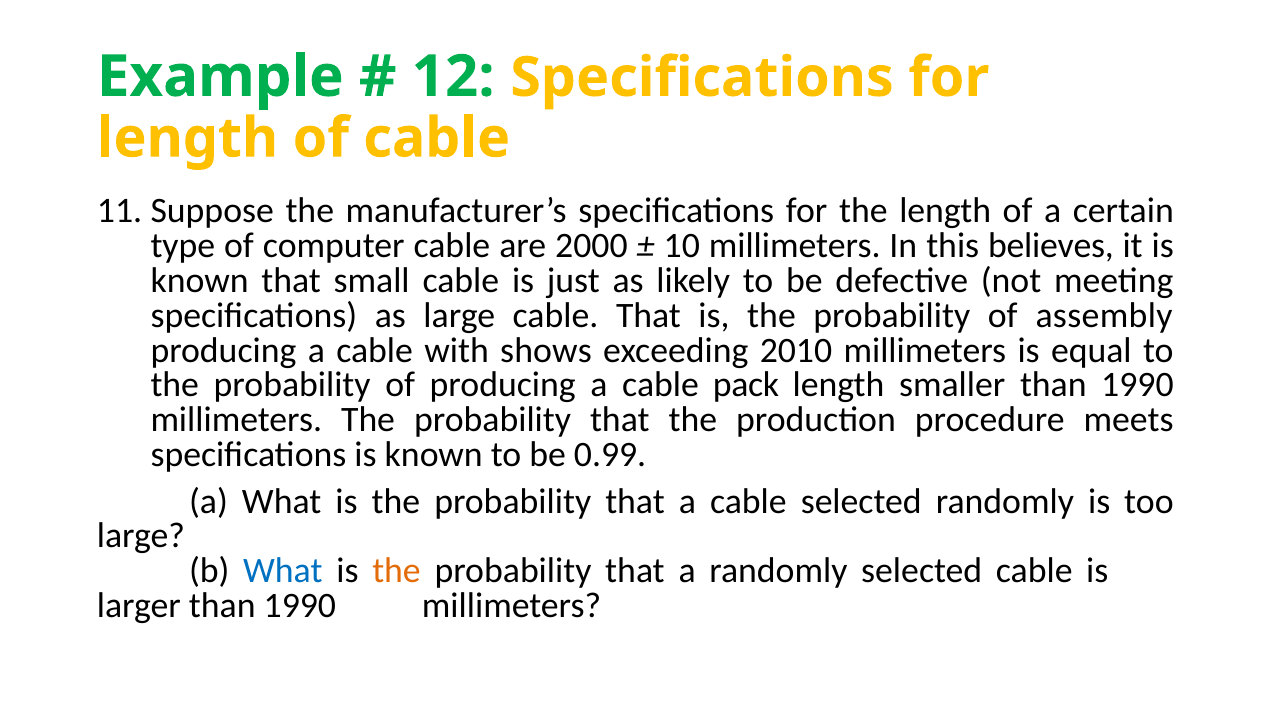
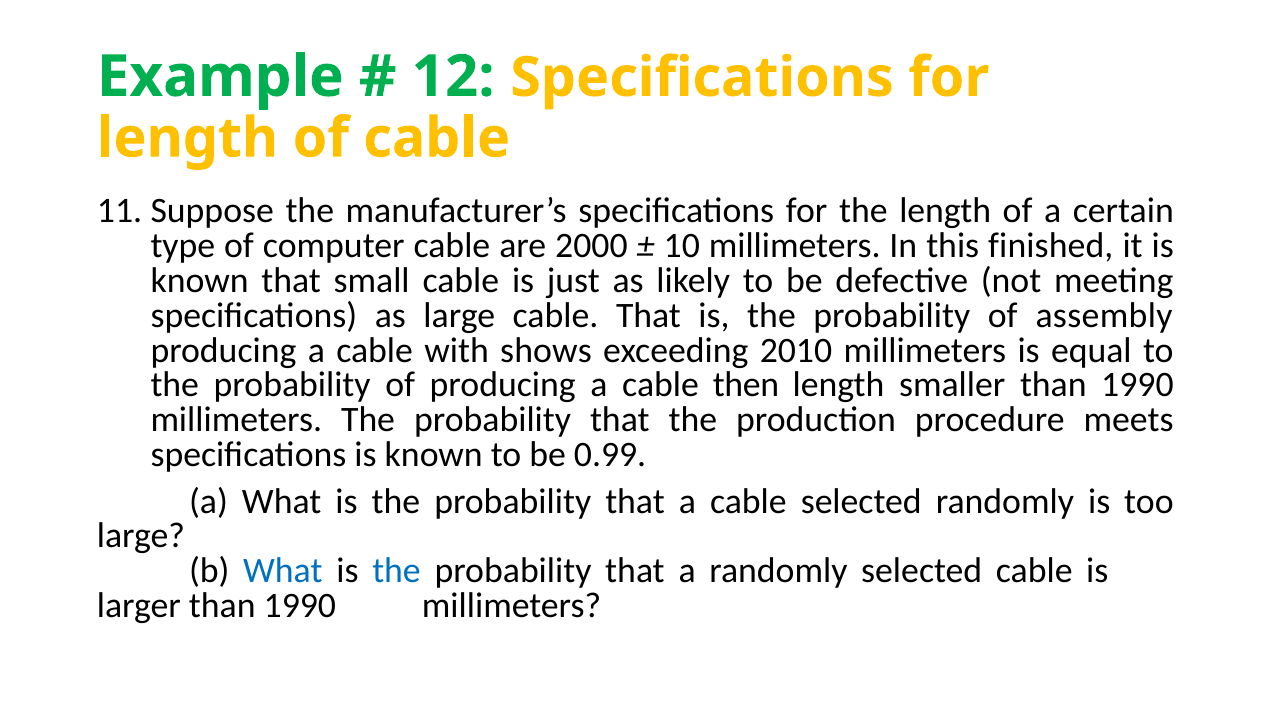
believes: believes -> finished (1051, 246)
pack: pack -> then (746, 385)
the colour: orange -> blue (397, 571)
